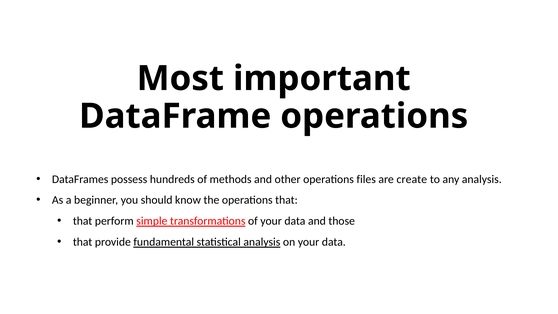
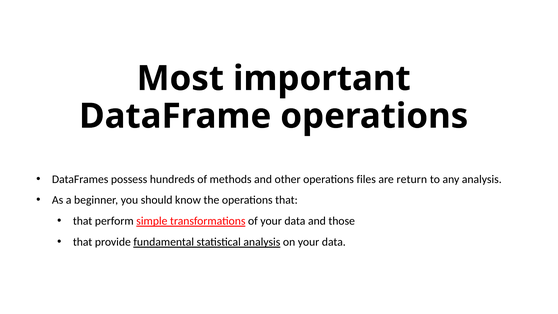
create: create -> return (412, 179)
